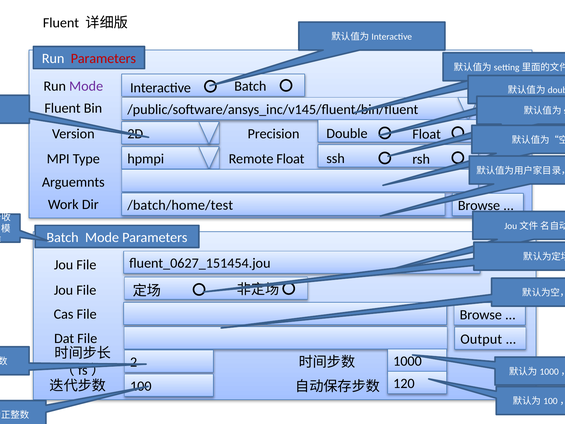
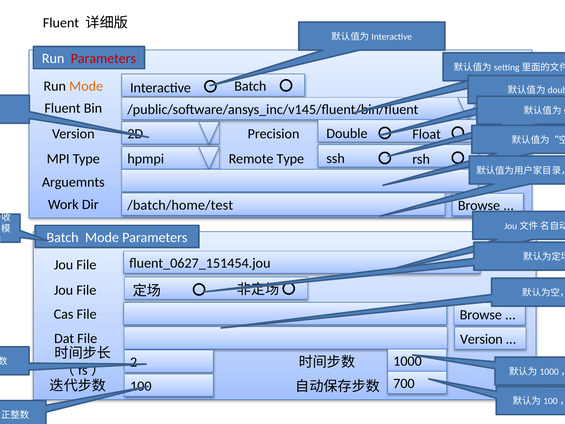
Mode colour: purple -> orange (86, 86)
Remote Float: Float -> Type (290, 159)
File Output: Output -> Version (481, 339)
120: 120 -> 700 (404, 383)
